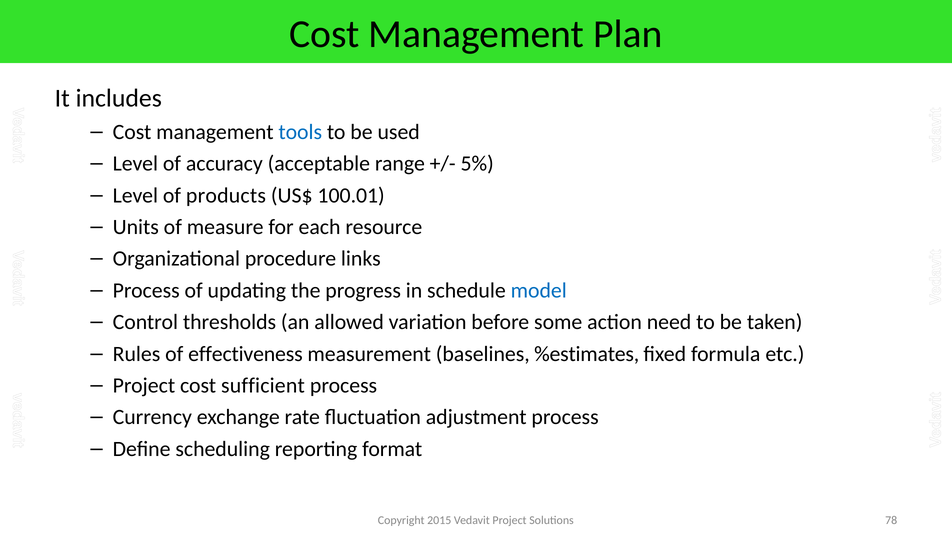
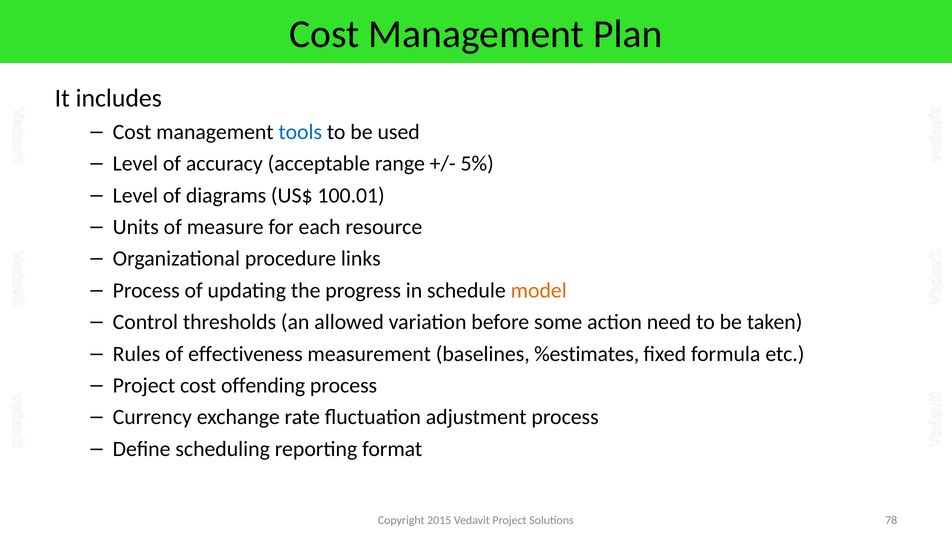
products: products -> diagrams (226, 196)
model colour: blue -> orange (539, 291)
sufficient: sufficient -> offending (263, 386)
